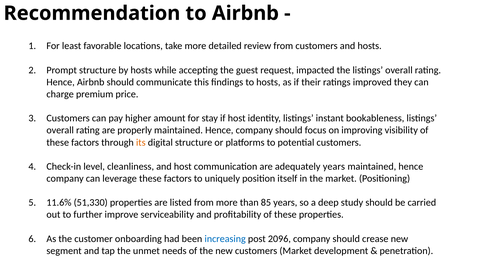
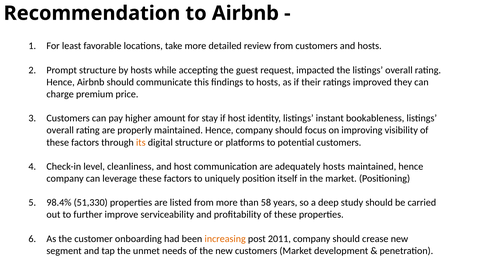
adequately years: years -> hosts (334, 166)
11.6%: 11.6% -> 98.4% (59, 202)
85: 85 -> 58 (266, 202)
increasing colour: blue -> orange (225, 238)
2096: 2096 -> 2011 (279, 238)
